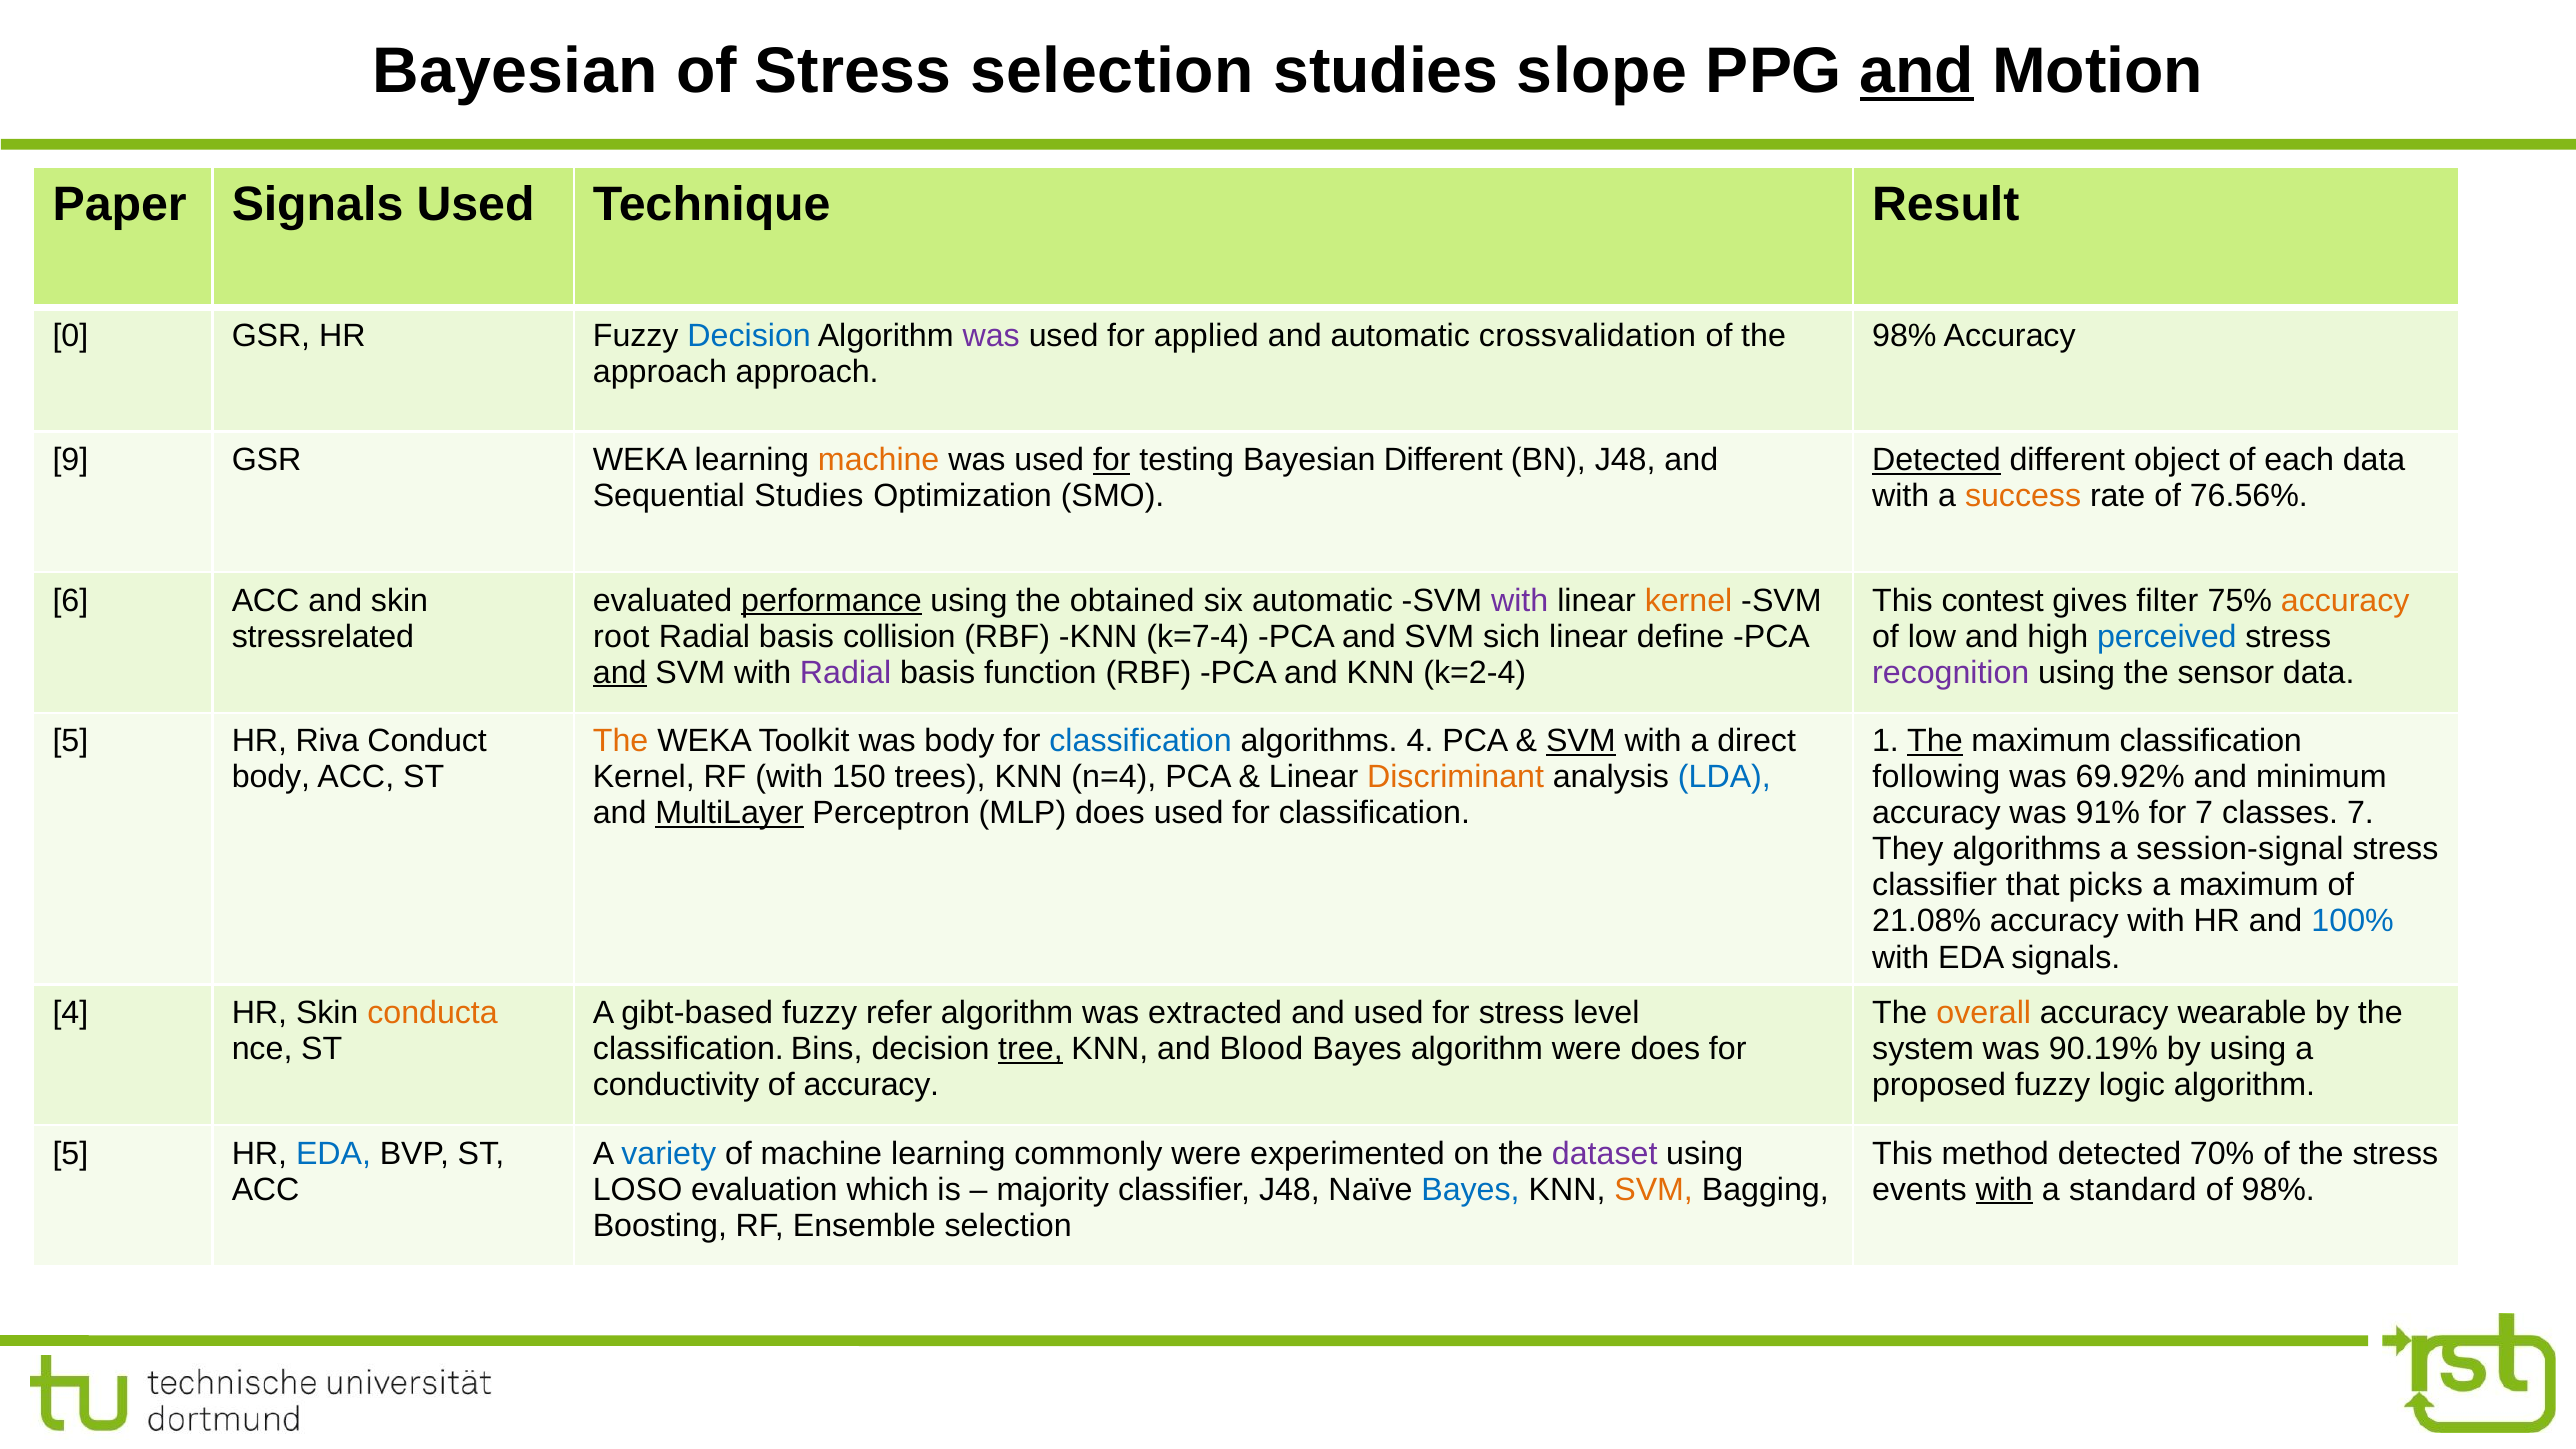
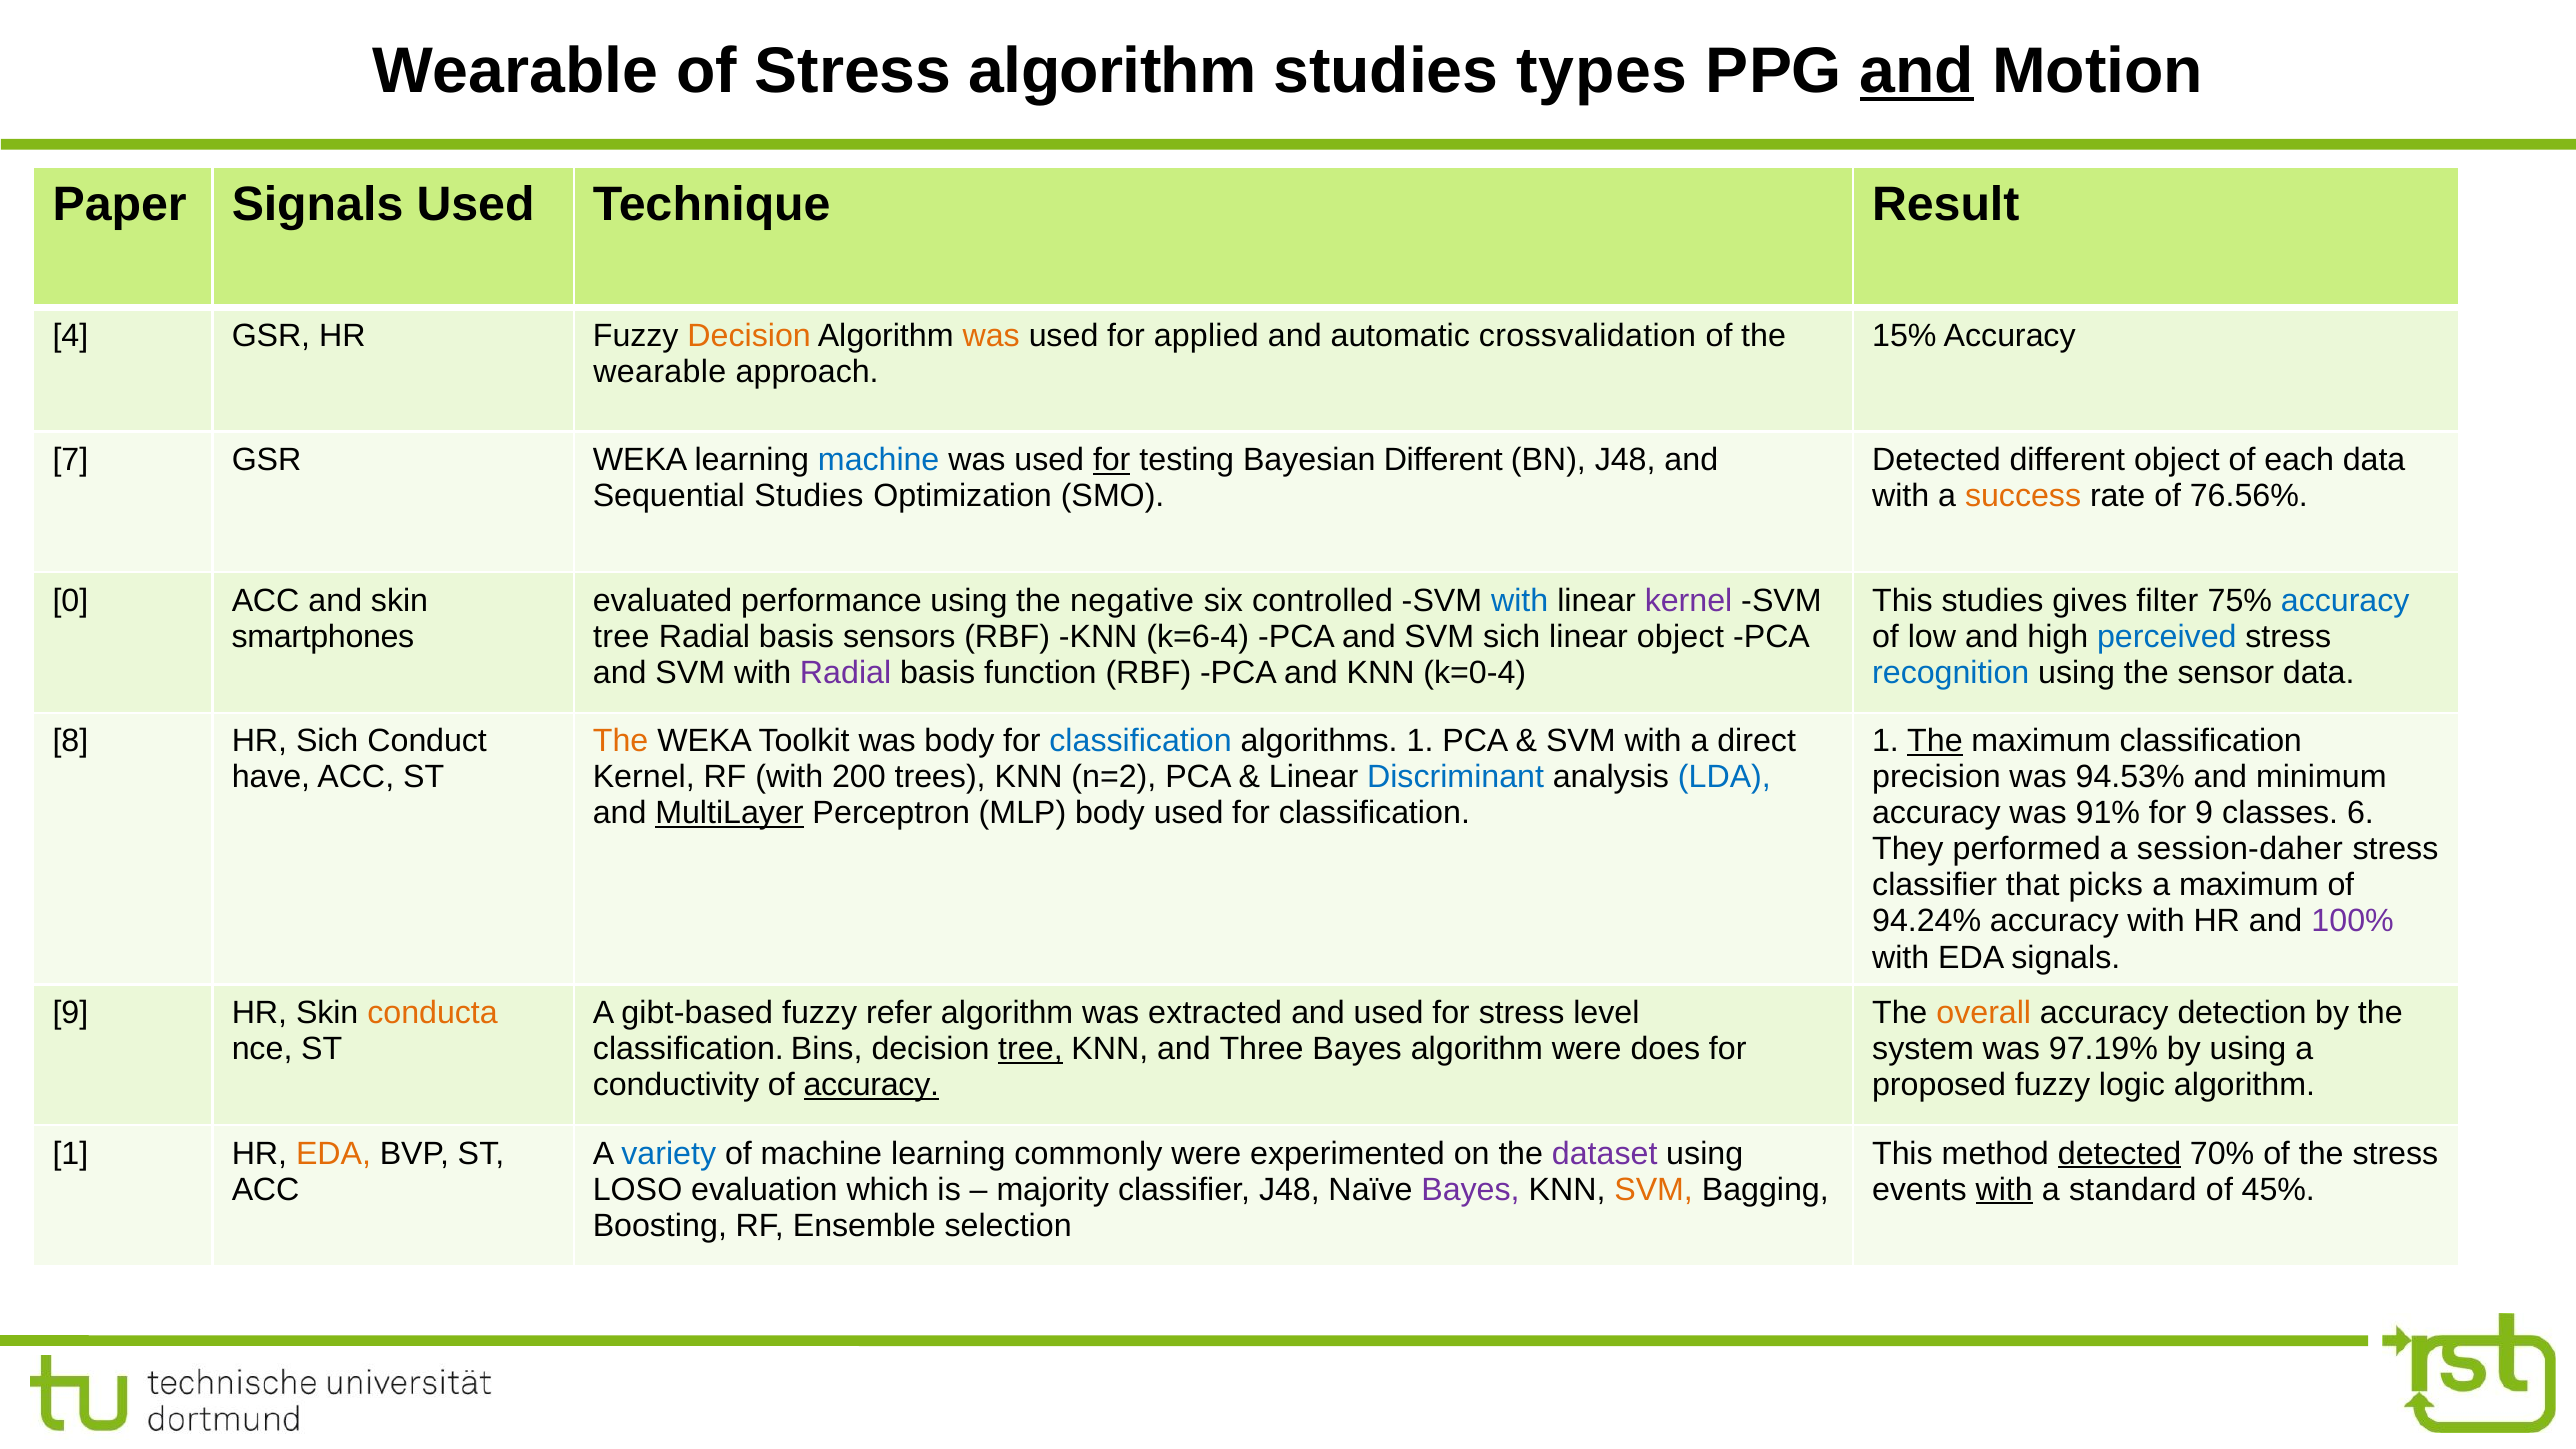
Bayesian: Bayesian -> Wearable (515, 71)
Stress selection: selection -> algorithm (1113, 71)
slope: slope -> types (1602, 71)
0: 0 -> 4 (70, 336)
Decision colour: blue -> orange (749, 336)
was colour: purple -> orange (991, 336)
98%: 98% -> 15% (1904, 336)
approach: approach -> wearable (660, 372)
9: 9 -> 7 (70, 460)
machine colour: orange -> blue (879, 460)
Detected underline: present -> none (1936, 460)
6: 6 -> 0 (70, 600)
performance underline: present -> none (831, 600)
obtained: obtained -> negative (1132, 600)
six automatic: automatic -> controlled (1322, 600)
with colour: purple -> blue (1520, 600)
kernel colour: orange -> purple (1689, 600)
This contest: contest -> studies (1993, 600)
accuracy colour: orange -> blue (2345, 600)
stressrelated: stressrelated -> smartphones (323, 637)
root: root -> tree (621, 637)
collision: collision -> sensors (899, 637)
k=7-4: k=7-4 -> k=6-4 (1198, 637)
linear define: define -> object (1680, 637)
and underline: present -> none (620, 673)
k=2-4: k=2-4 -> k=0-4 (1475, 673)
recognition colour: purple -> blue (1951, 673)
5: 5 -> 8 (70, 741)
HR Riva: Riva -> Sich (327, 741)
algorithms 4: 4 -> 1 (1420, 741)
SVM underline: present -> none (1581, 741)
body: body -> have (271, 777)
150: 150 -> 200 (859, 777)
n=4: n=4 -> n=2 (1114, 777)
Discriminant colour: orange -> blue (1456, 777)
following: following -> precision (1937, 777)
69.92%: 69.92% -> 94.53% (2130, 777)
MLP does: does -> body (1110, 813)
for 7: 7 -> 9 (2204, 813)
classes 7: 7 -> 6 (2361, 813)
They algorithms: algorithms -> performed (2027, 849)
session-signal: session-signal -> session-daher (2240, 849)
21.08%: 21.08% -> 94.24% (1927, 921)
100% colour: blue -> purple (2353, 921)
4: 4 -> 9 (70, 1013)
wearable: wearable -> detection (2242, 1013)
Blood: Blood -> Three (1262, 1049)
90.19%: 90.19% -> 97.19% (2103, 1049)
accuracy underline: none -> present (871, 1085)
5: 5 -> 1 (70, 1154)
EDA colour: blue -> orange (333, 1154)
detected underline: none -> present (2120, 1154)
Bayes colour: blue -> purple (1470, 1190)
of 98%: 98% -> 45% (2278, 1190)
